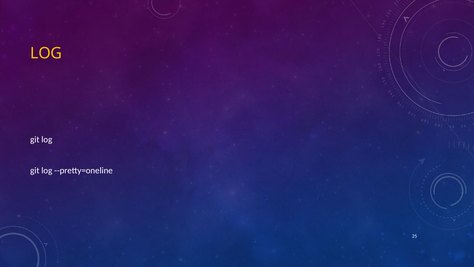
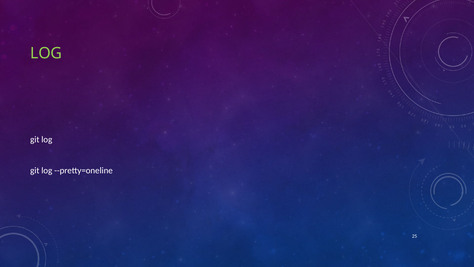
LOG colour: yellow -> light green (46, 53)
